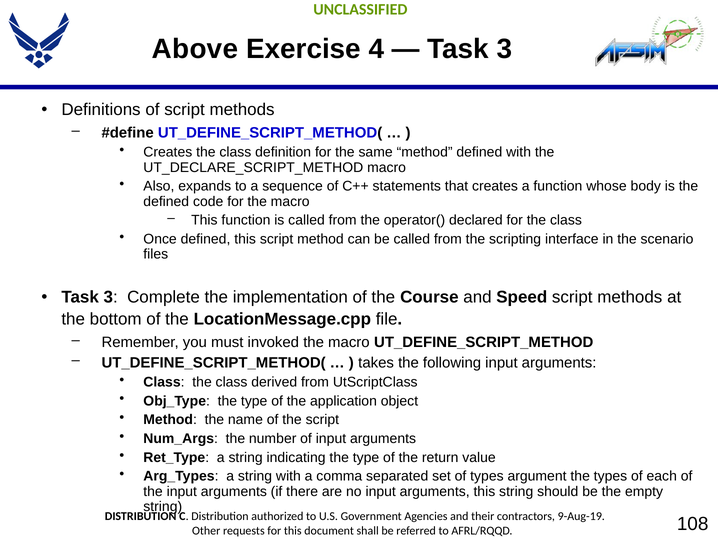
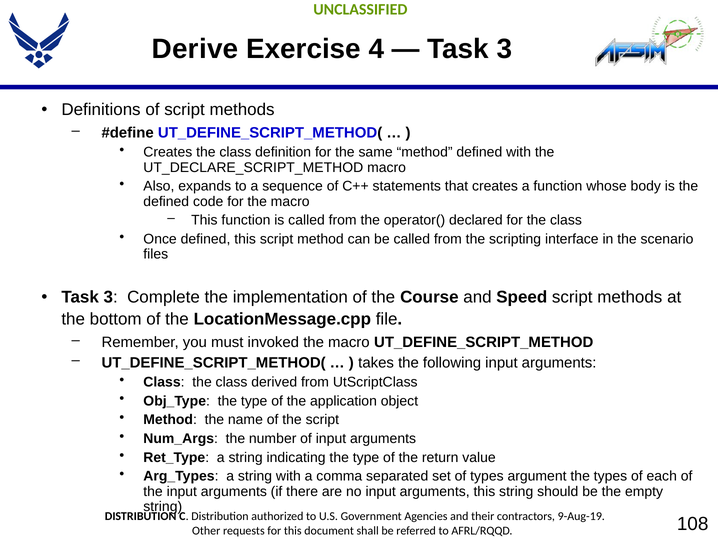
Above: Above -> Derive (195, 49)
